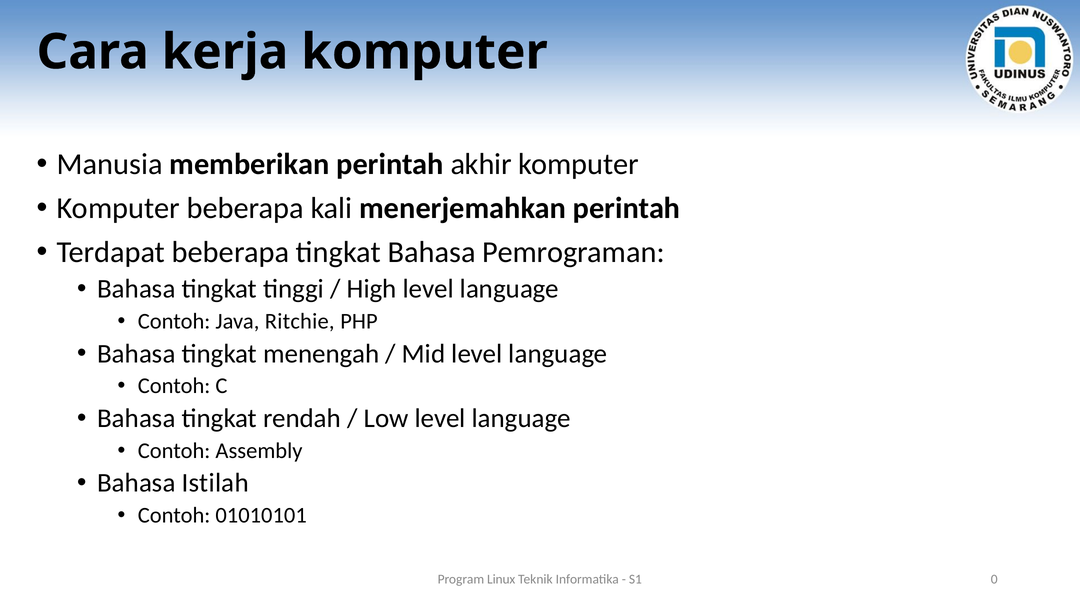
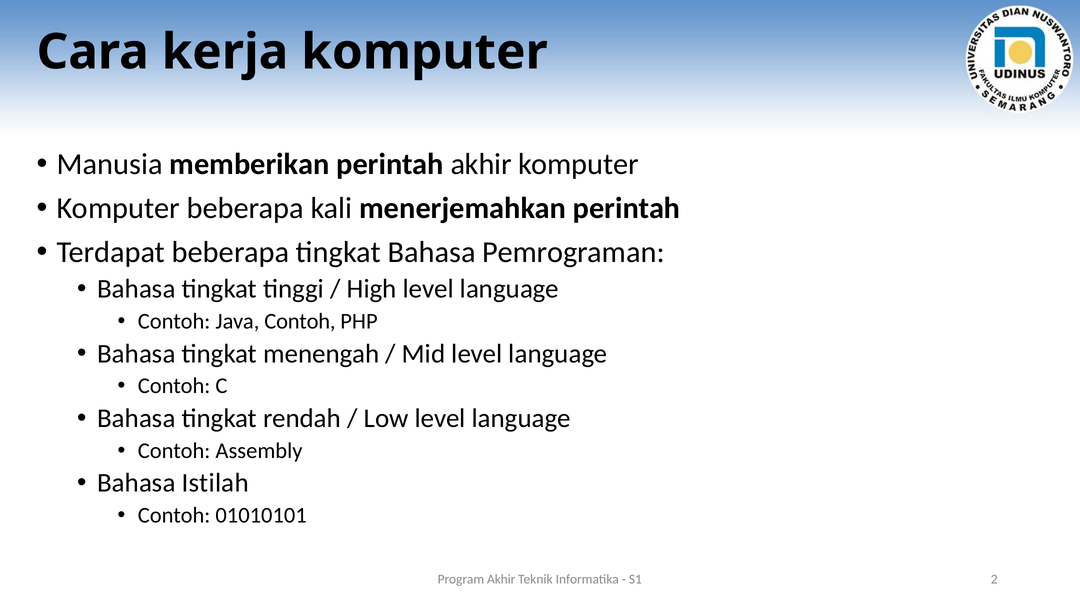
Java Ritchie: Ritchie -> Contoh (300, 322)
Program Linux: Linux -> Akhir (501, 580)
0: 0 -> 2 (994, 580)
